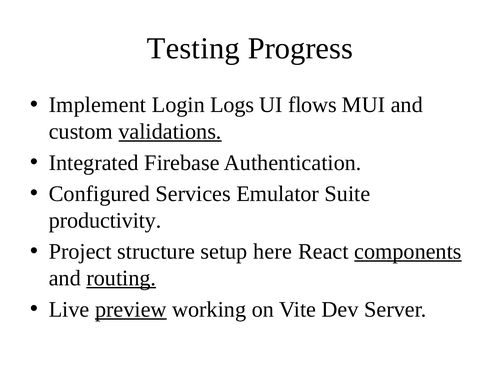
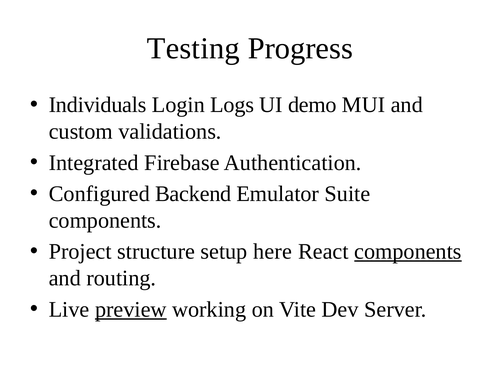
Implement: Implement -> Individuals (98, 105)
flows: flows -> demo (312, 105)
validations underline: present -> none (170, 132)
Services: Services -> Backend (193, 194)
productivity: productivity -> components (105, 220)
routing underline: present -> none (121, 278)
